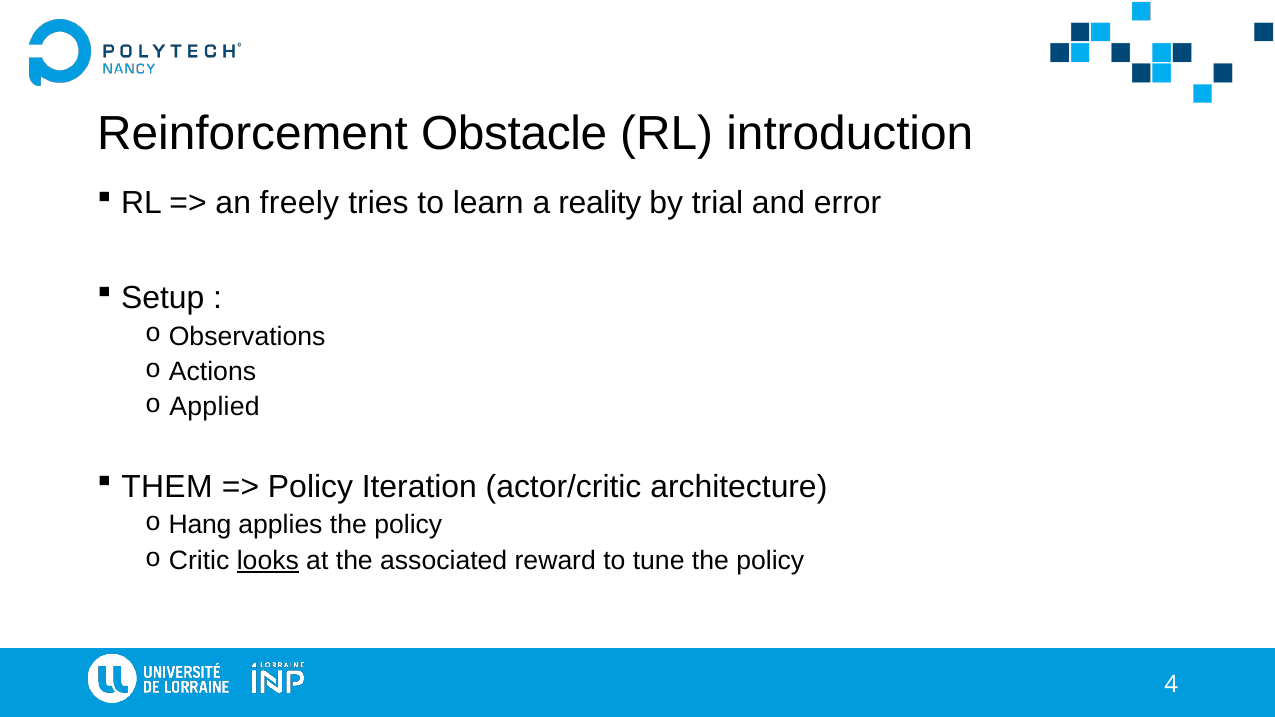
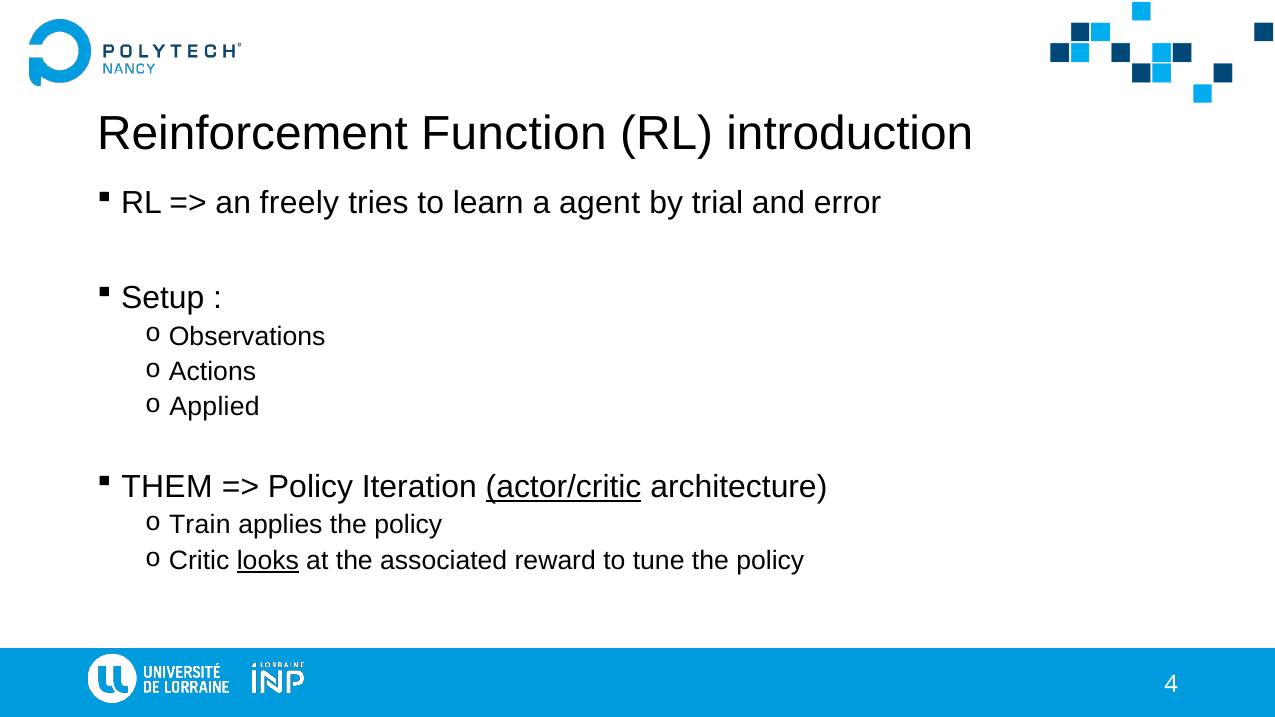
Obstacle: Obstacle -> Function (514, 134)
reality: reality -> agent (600, 203)
actor/critic underline: none -> present (564, 487)
Hang: Hang -> Train (200, 525)
